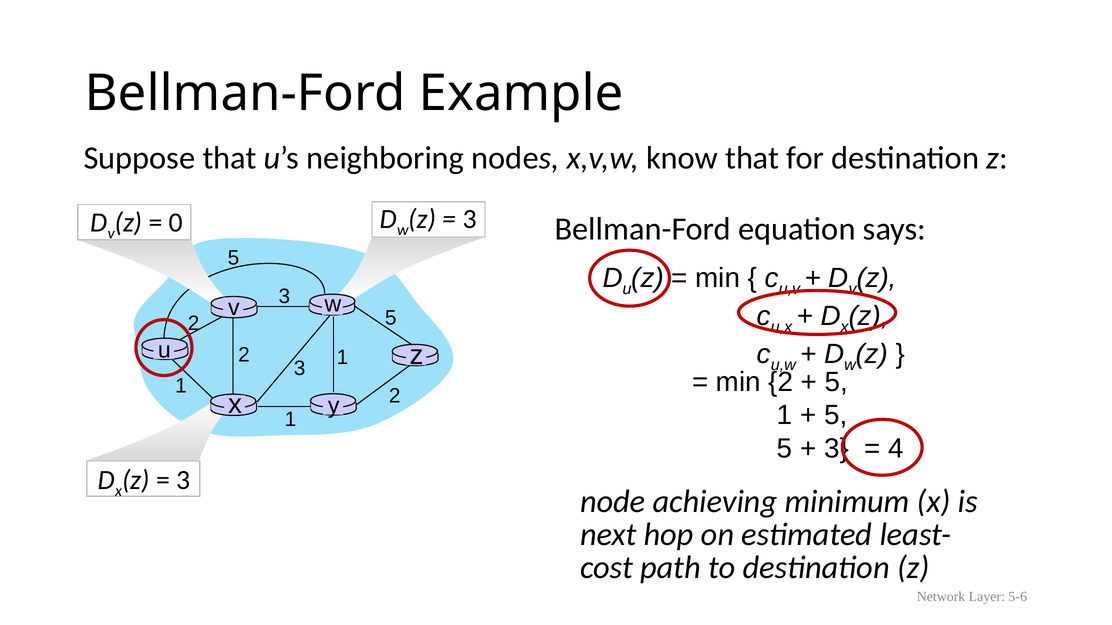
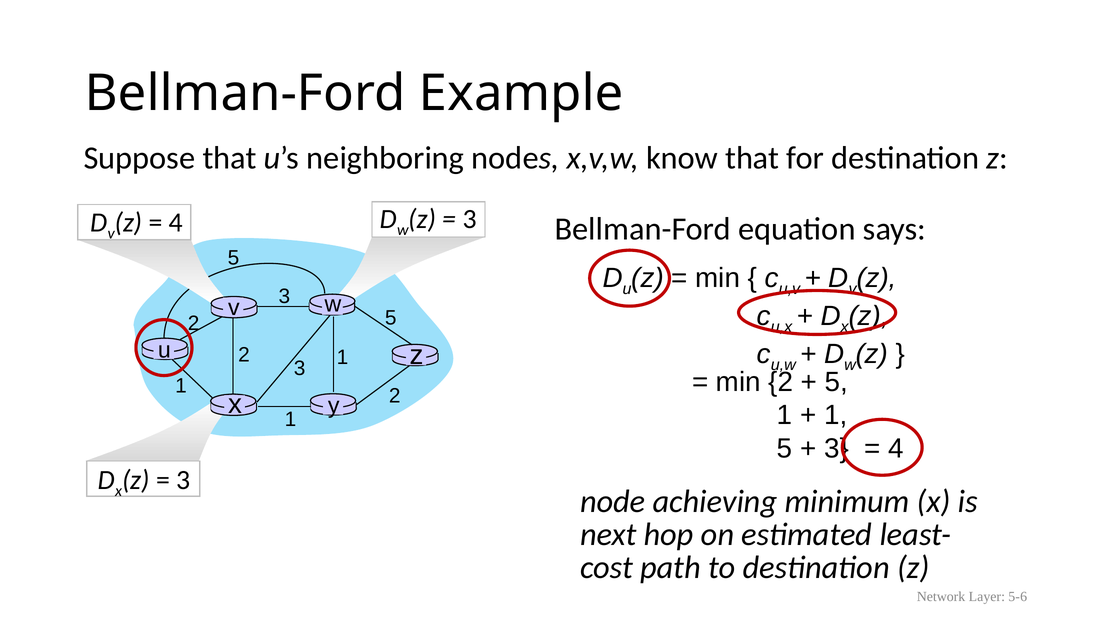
0: 0 -> 4 (176, 223)
5: 5 -> 1 (836, 416)
